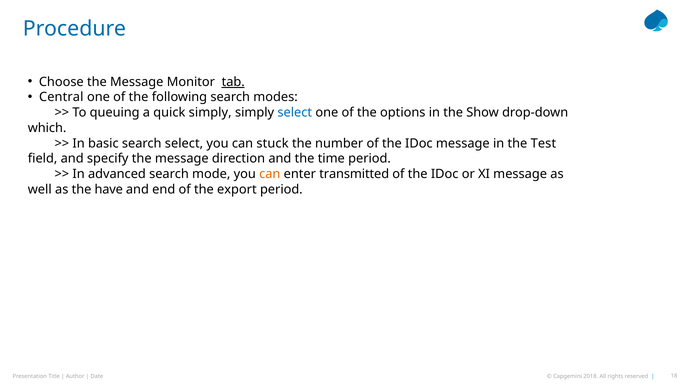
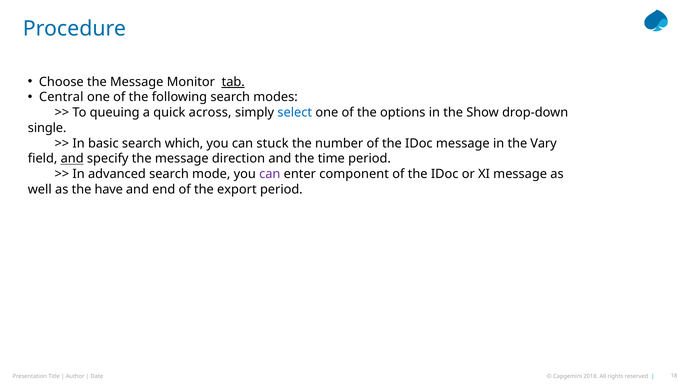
quick simply: simply -> across (210, 113)
which: which -> single (47, 128)
search select: select -> which (184, 143)
Test: Test -> Vary (544, 143)
and underline: none -> present (72, 159)
can colour: orange -> purple (270, 174)
transmitted: transmitted -> component (354, 174)
